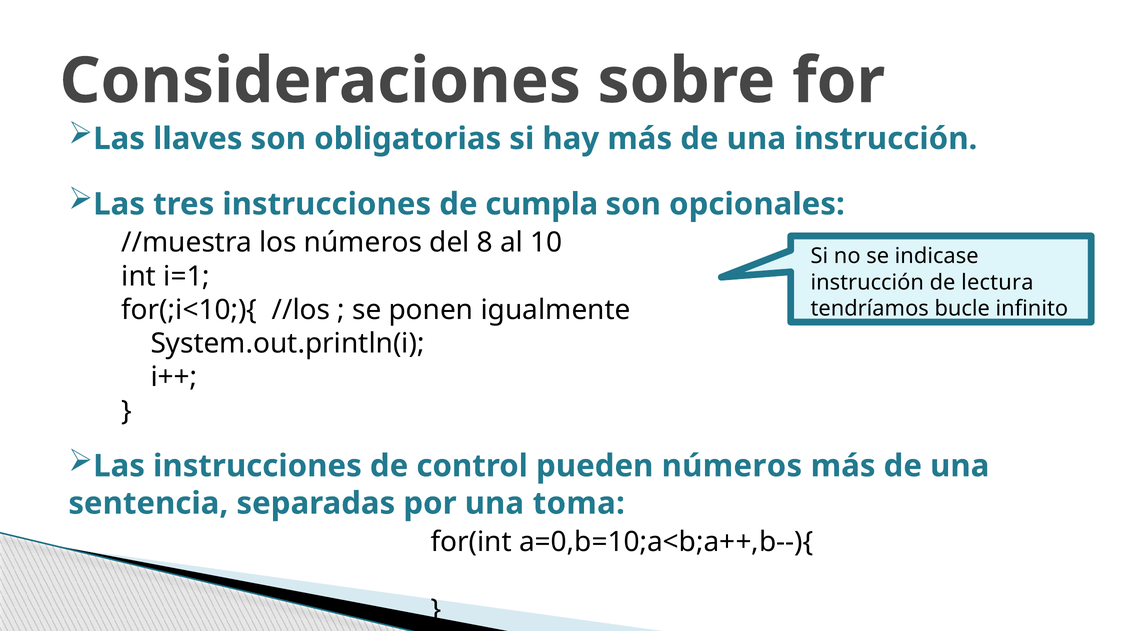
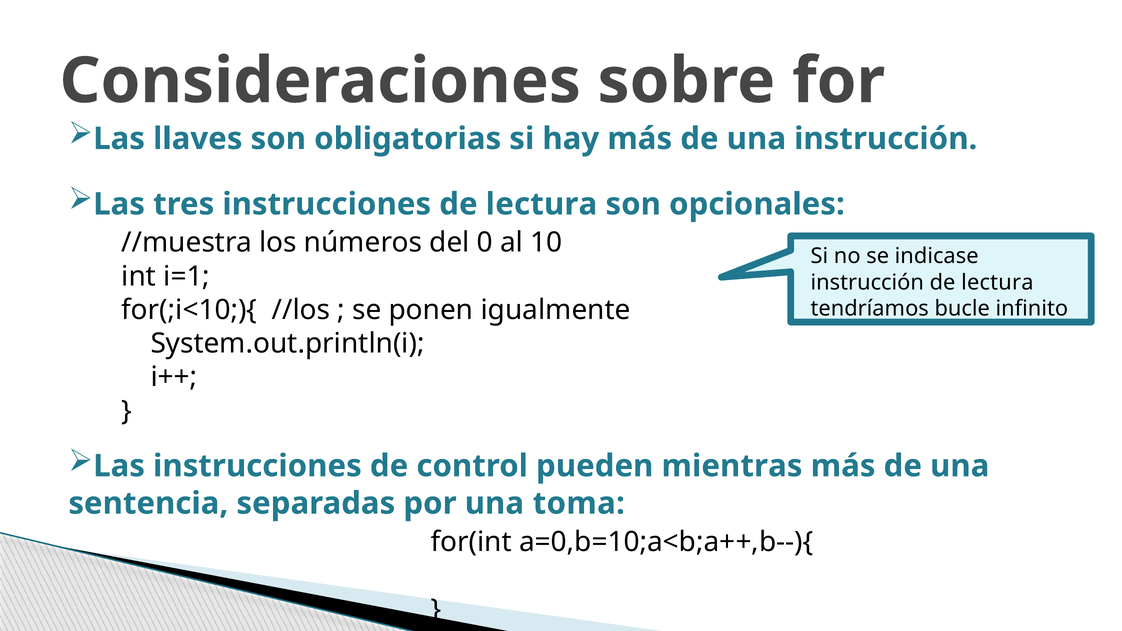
instrucciones de cumpla: cumpla -> lectura (541, 204)
8: 8 -> 0 (485, 243)
pueden números: números -> mientras (732, 466)
